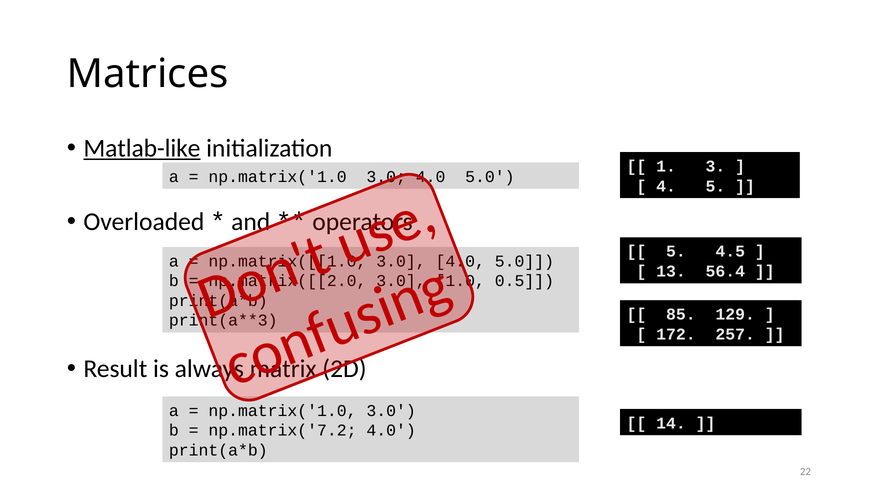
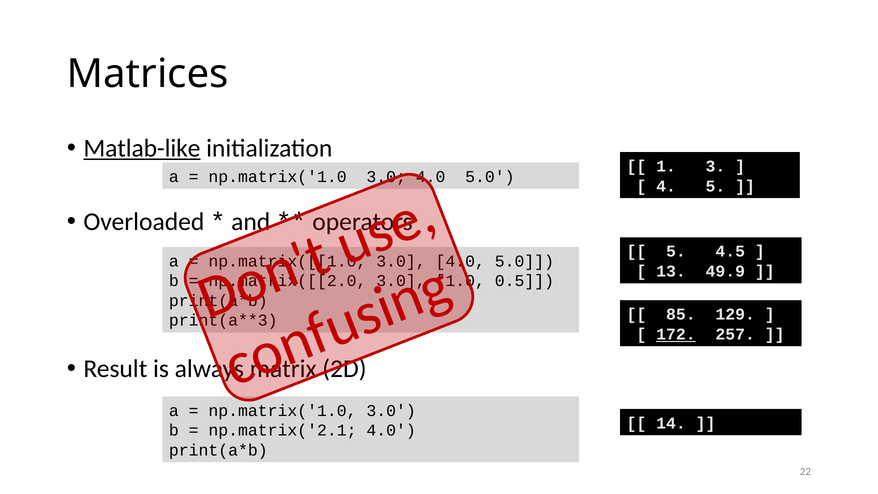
56.4: 56.4 -> 49.9 (725, 271)
172 underline: none -> present (676, 334)
np.matrix('7.2: np.matrix('7.2 -> np.matrix('2.1 (282, 430)
